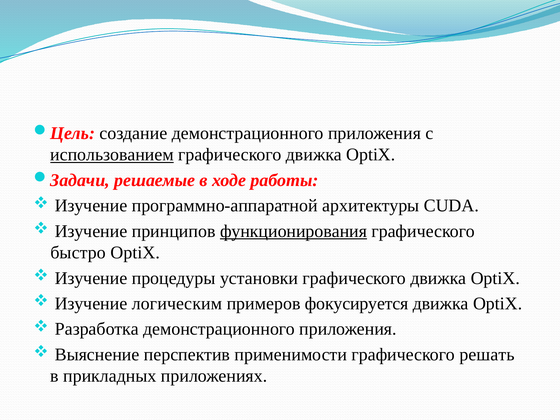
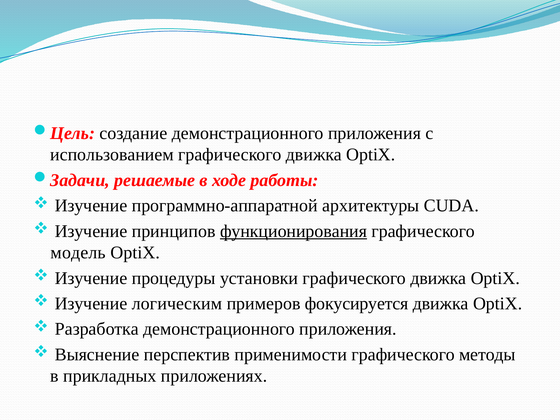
использованием underline: present -> none (112, 155)
быстро: быстро -> модель (78, 253)
решать: решать -> методы (487, 355)
